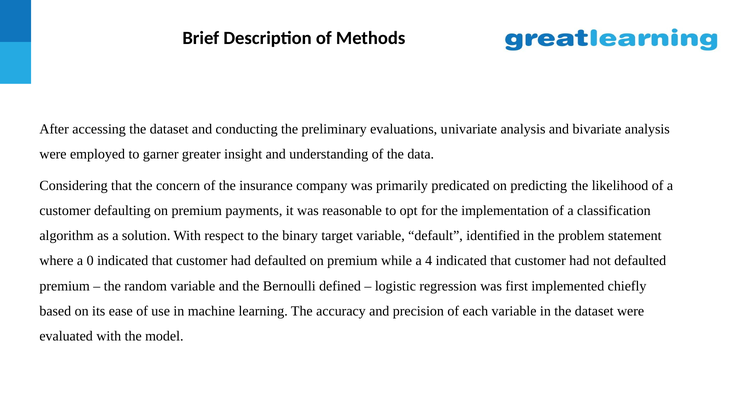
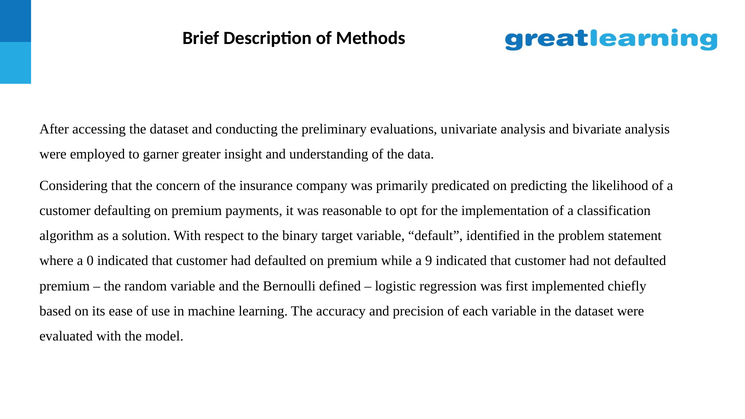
4: 4 -> 9 (429, 261)
